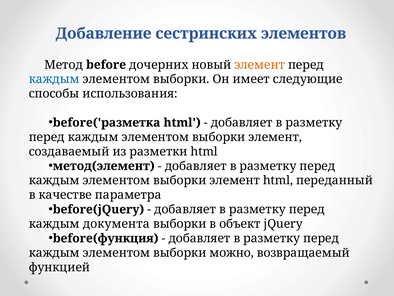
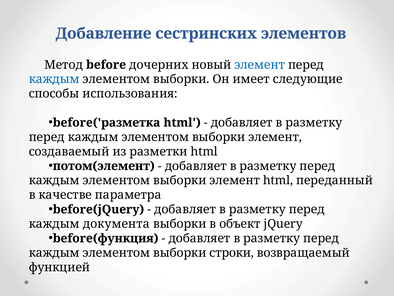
элемент colour: orange -> blue (260, 65)
метод(элемент: метод(элемент -> потом(элемент (104, 166)
можно: можно -> строки (232, 252)
